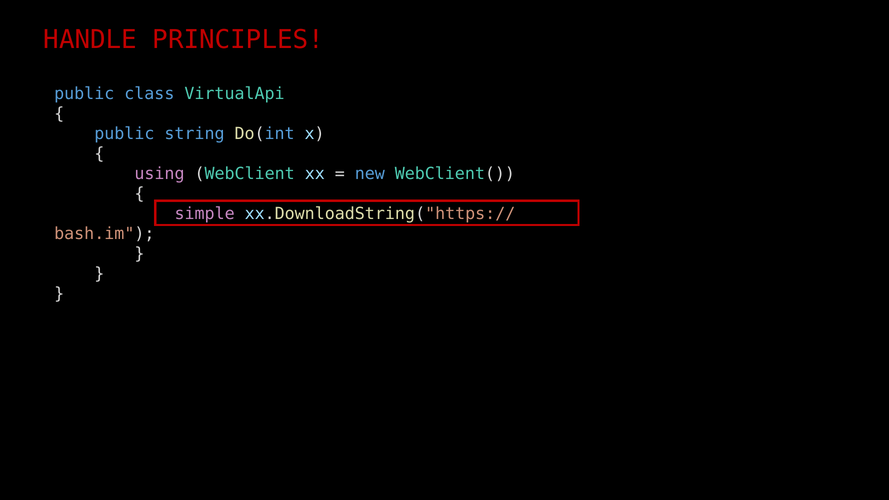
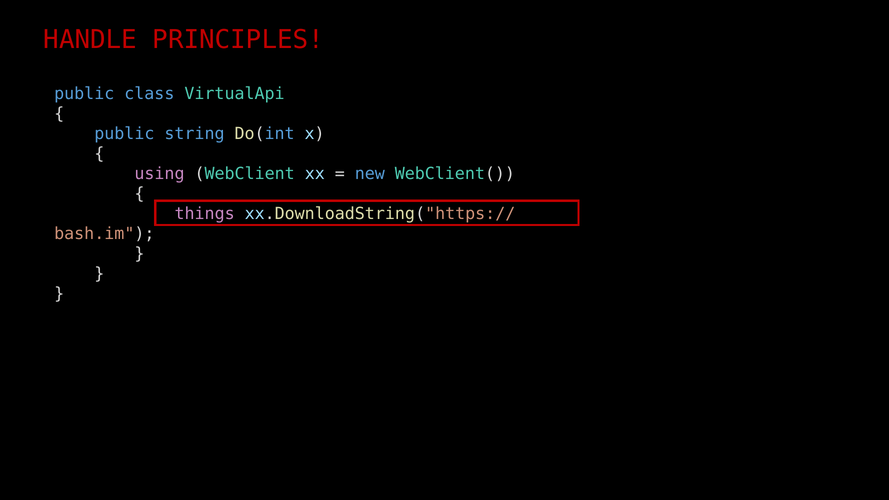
simple: simple -> things (205, 214)
